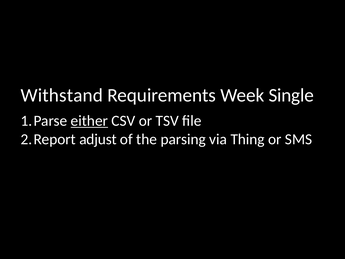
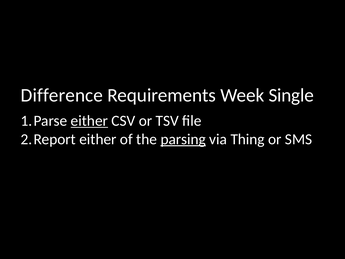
Withstand: Withstand -> Difference (62, 95)
adjust: adjust -> either (98, 139)
parsing underline: none -> present (183, 139)
